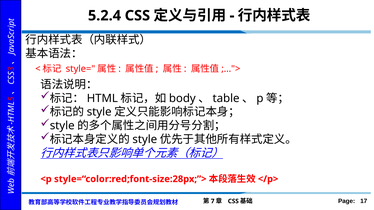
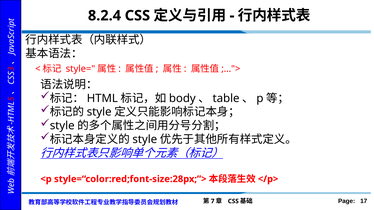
5.2.4: 5.2.4 -> 8.2.4 (104, 16)
